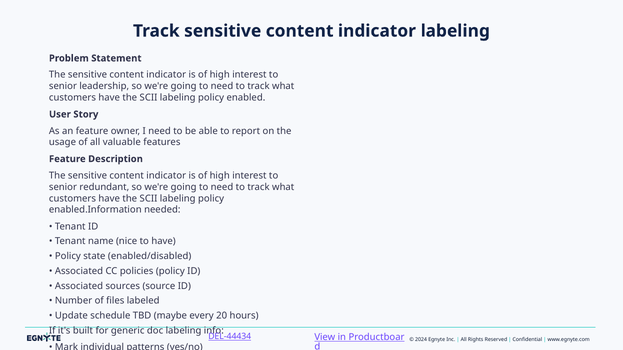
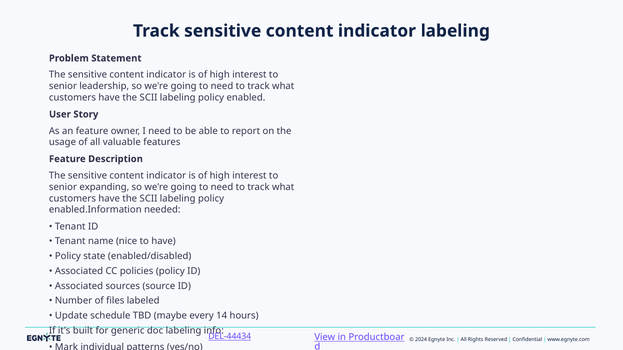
redundant: redundant -> expanding (104, 187)
20: 20 -> 14 (222, 316)
